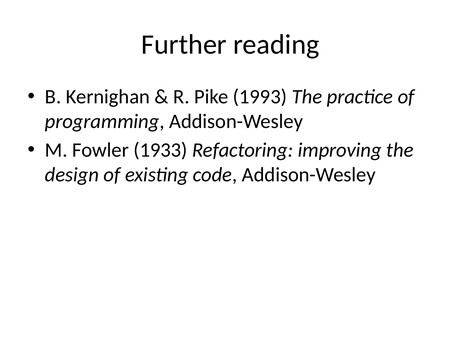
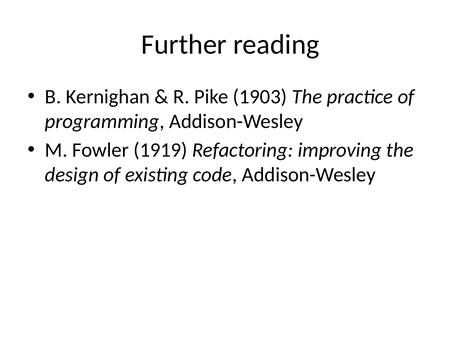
1993: 1993 -> 1903 (260, 97)
1933: 1933 -> 1919 (160, 150)
